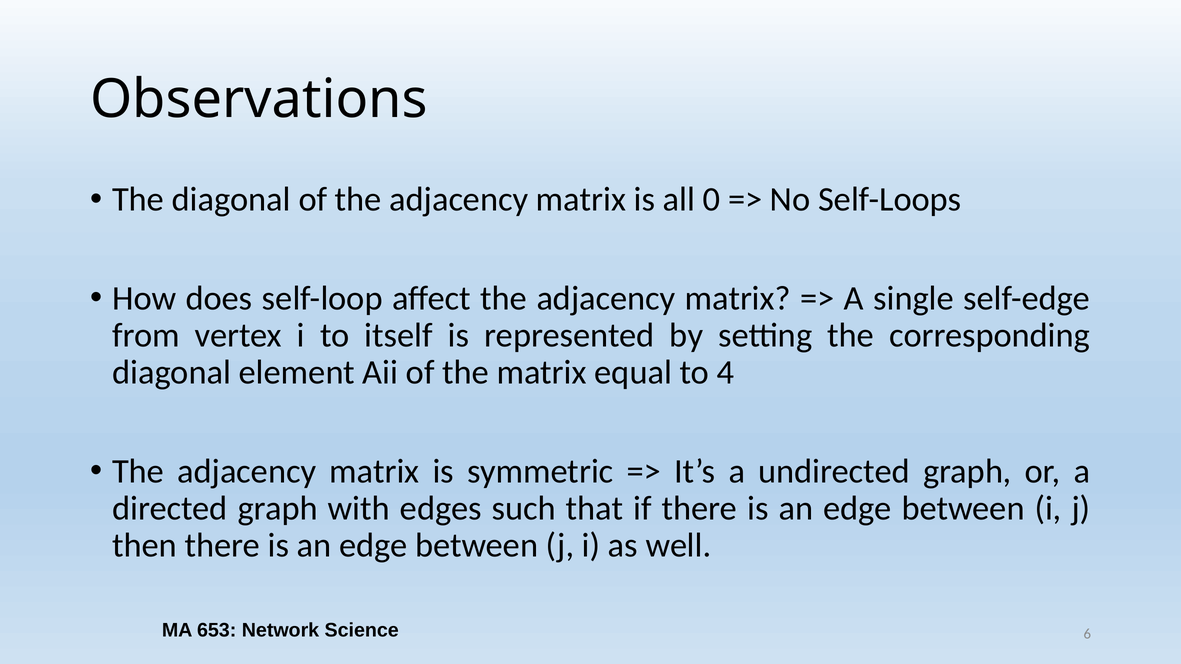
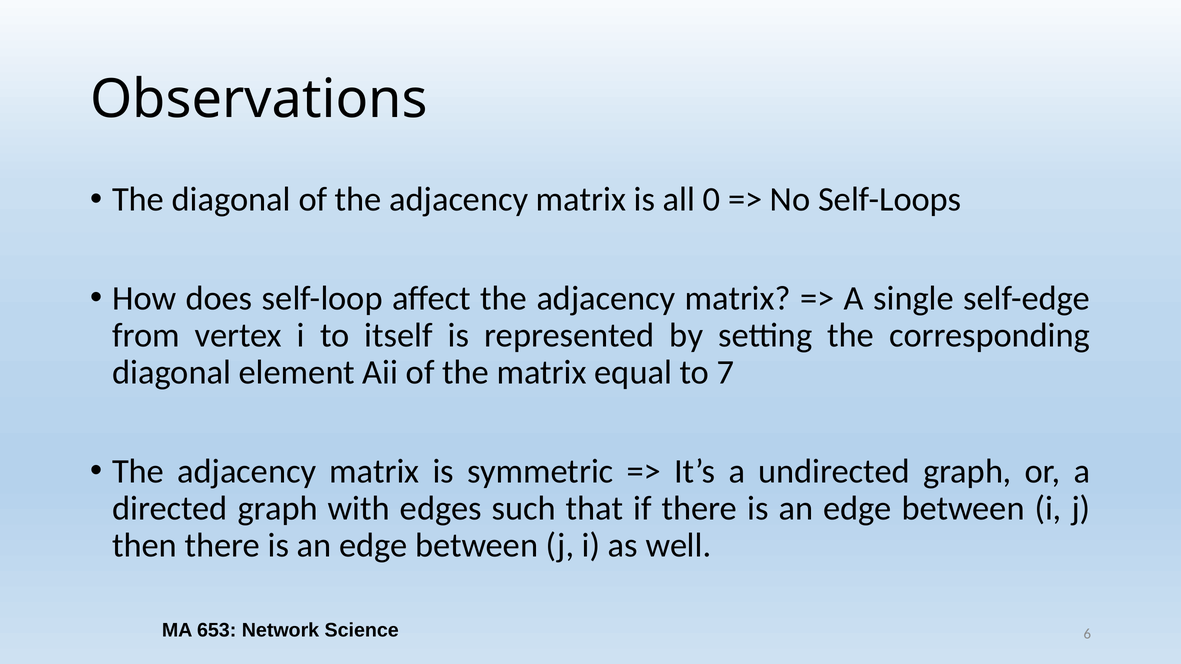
4: 4 -> 7 (725, 373)
